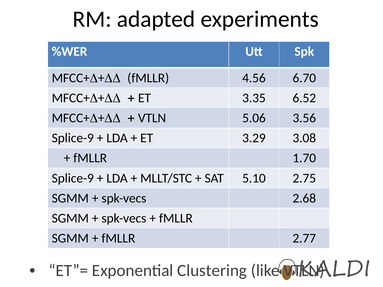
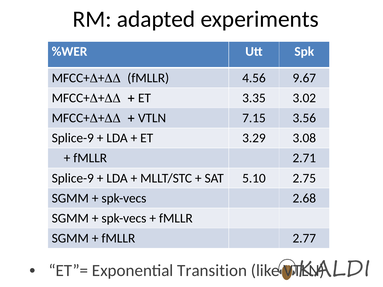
6.70: 6.70 -> 9.67 (304, 78)
6.52: 6.52 -> 3.02 (304, 98)
5.06: 5.06 -> 7.15 (254, 118)
1.70: 1.70 -> 2.71 (304, 158)
Clustering: Clustering -> Transition (212, 271)
